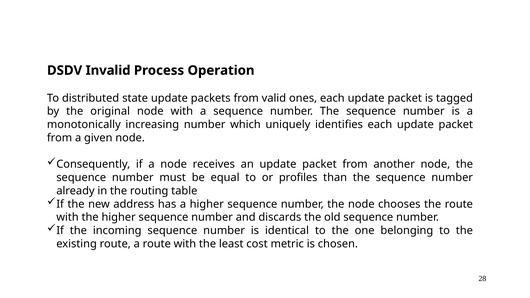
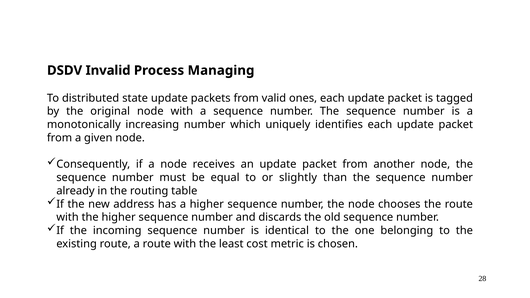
Operation: Operation -> Managing (221, 70)
profiles: profiles -> slightly (298, 178)
